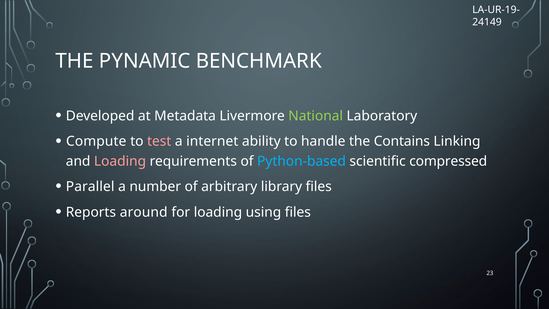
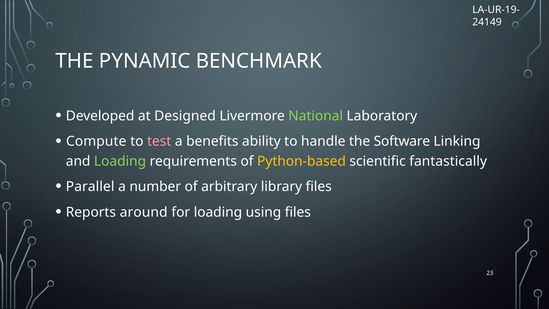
Metadata: Metadata -> Designed (185, 116)
internet: internet -> benefits (212, 141)
Contains: Contains -> Software (402, 141)
Loading colour: pink -> light green (120, 161)
Python-based colour: light blue -> yellow (302, 161)
compressed: compressed -> fantastically (448, 161)
